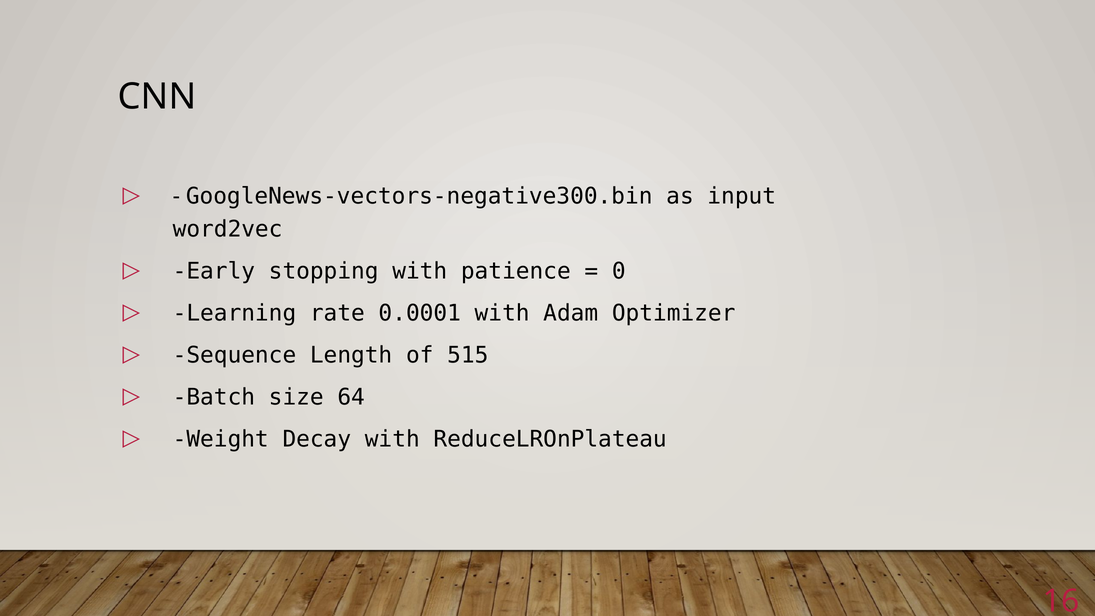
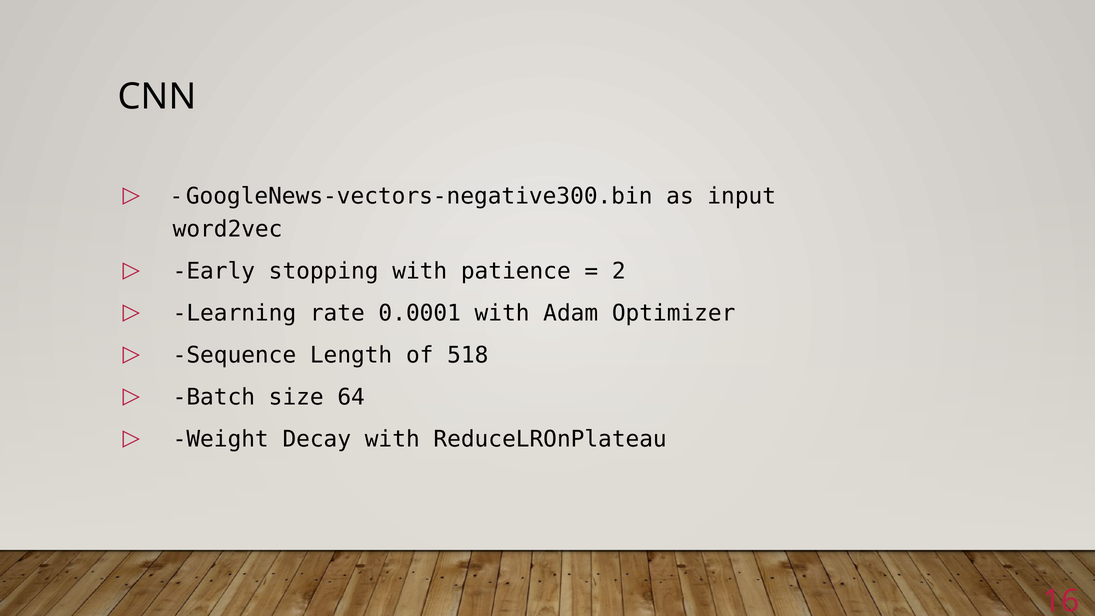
0: 0 -> 2 (619, 271)
515: 515 -> 518 (468, 355)
